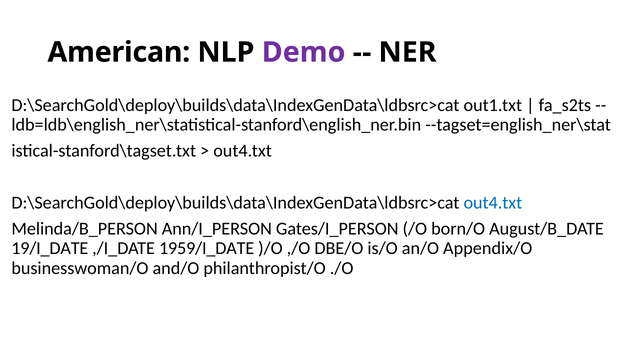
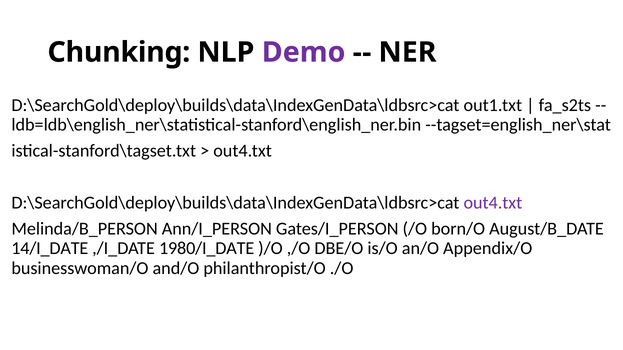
American: American -> Chunking (119, 52)
out4.txt colour: blue -> purple (493, 203)
19/I_DATE: 19/I_DATE -> 14/I_DATE (50, 249)
1959/I_DATE: 1959/I_DATE -> 1980/I_DATE (207, 249)
